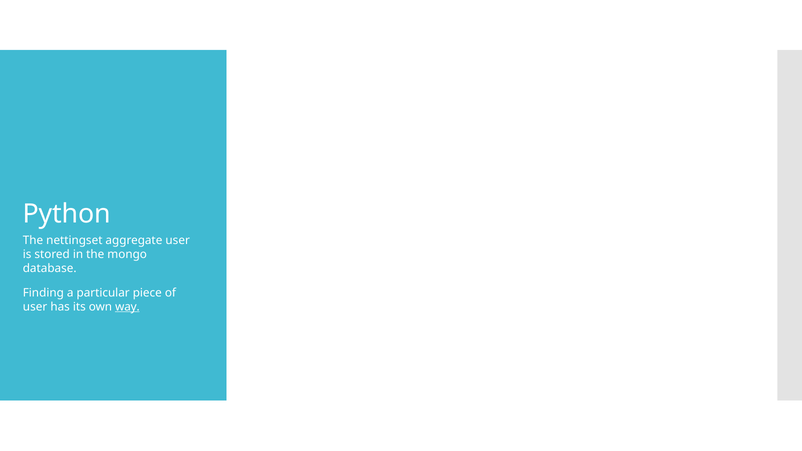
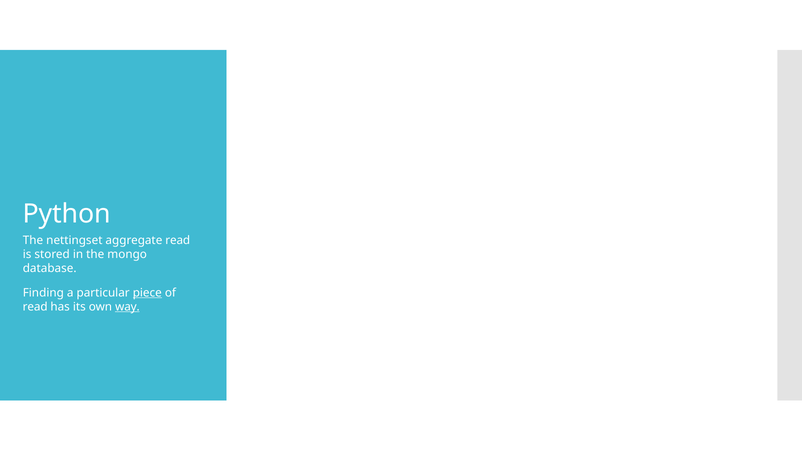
aggregate user: user -> read (178, 241)
piece underline: none -> present (147, 293)
user: user -> read (35, 307)
